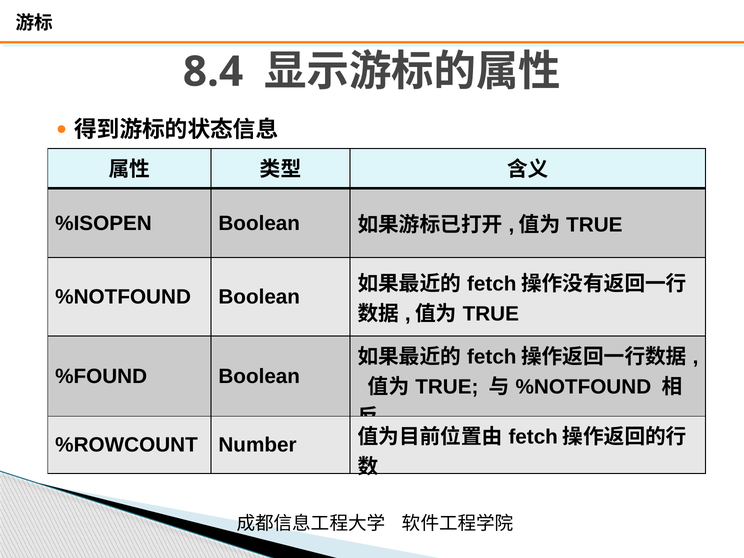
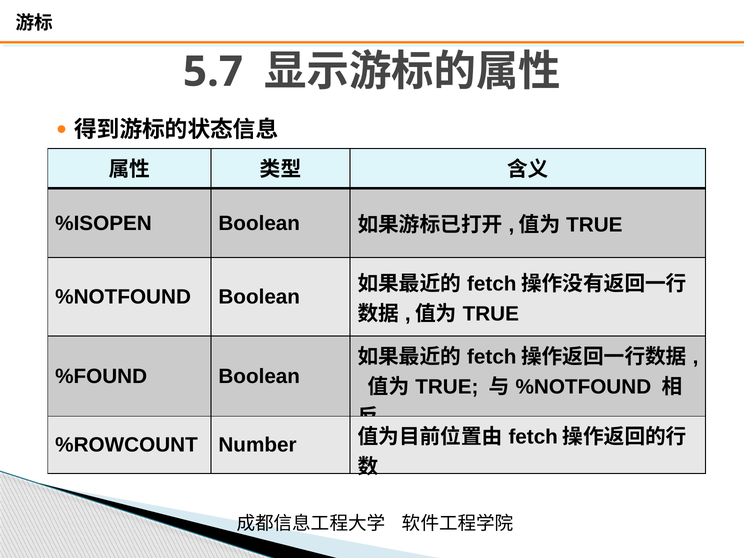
8.4: 8.4 -> 5.7 (213, 72)
